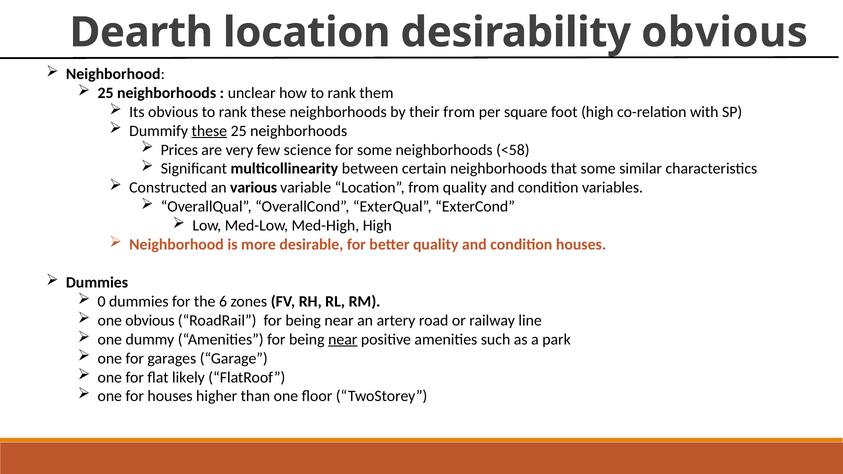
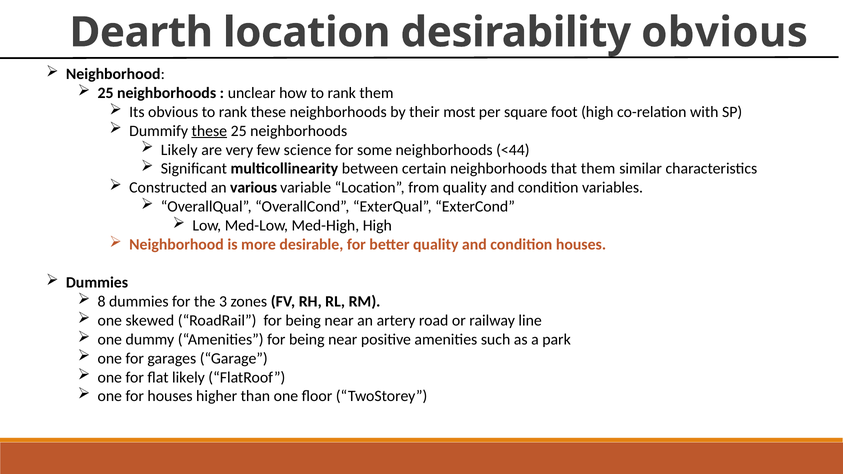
their from: from -> most (459, 112)
Prices: Prices -> Likely (179, 150)
<58: <58 -> <44 (513, 150)
that some: some -> them (598, 169)
0: 0 -> 8 (102, 302)
6: 6 -> 3 (223, 302)
one obvious: obvious -> skewed (150, 321)
near underline: present -> none (343, 340)
